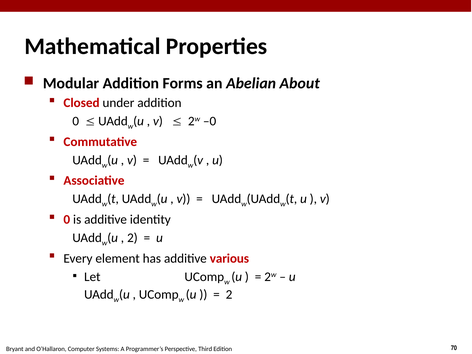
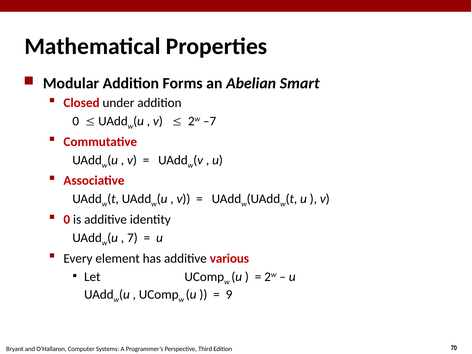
About: About -> Smart (300, 83)
–0: –0 -> –7 (210, 121)
2: 2 -> 7 (132, 238)
2: 2 -> 9 (229, 295)
